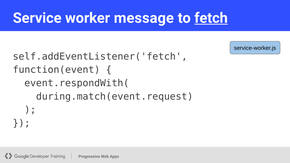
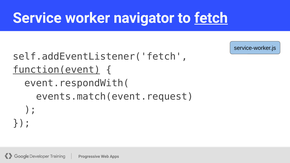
message: message -> navigator (144, 18)
function(event underline: none -> present (56, 70)
during.match(event.request: during.match(event.request -> events.match(event.request (115, 97)
